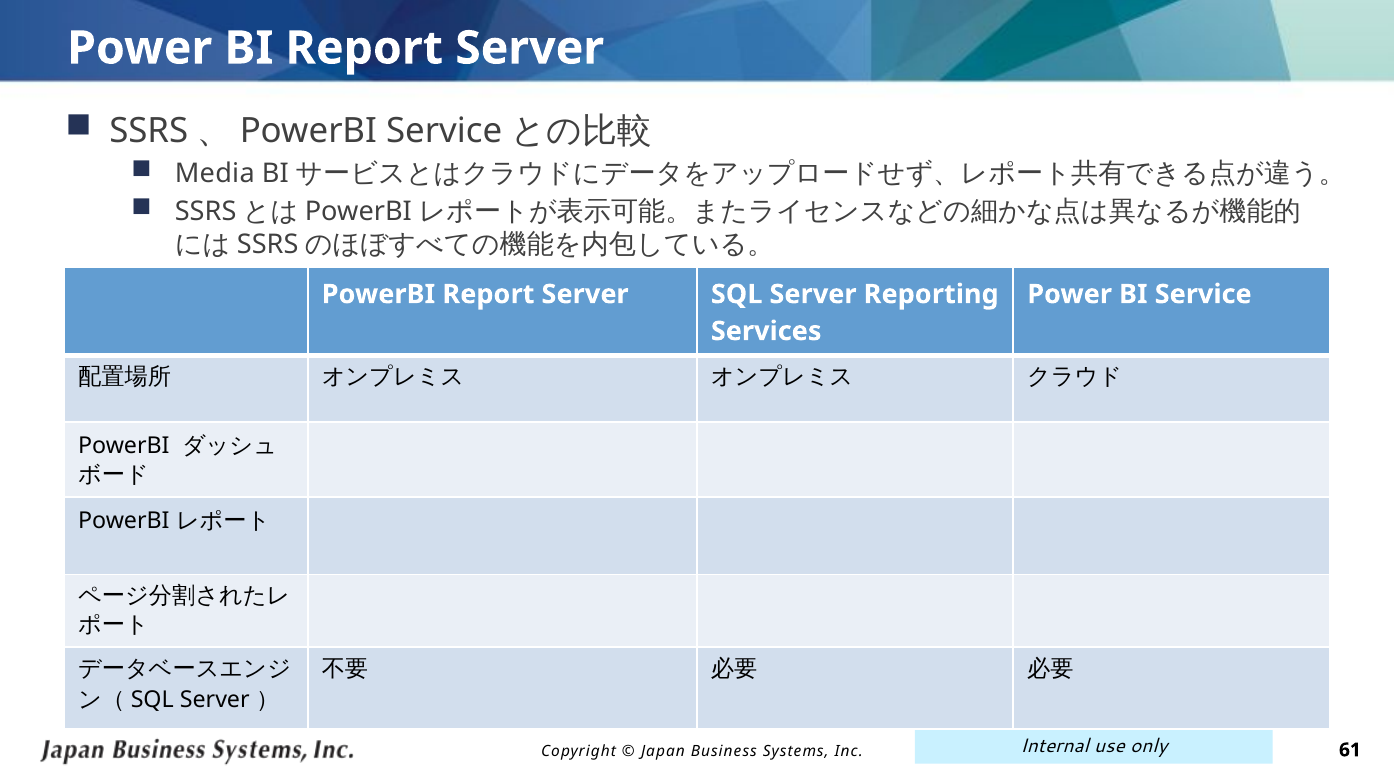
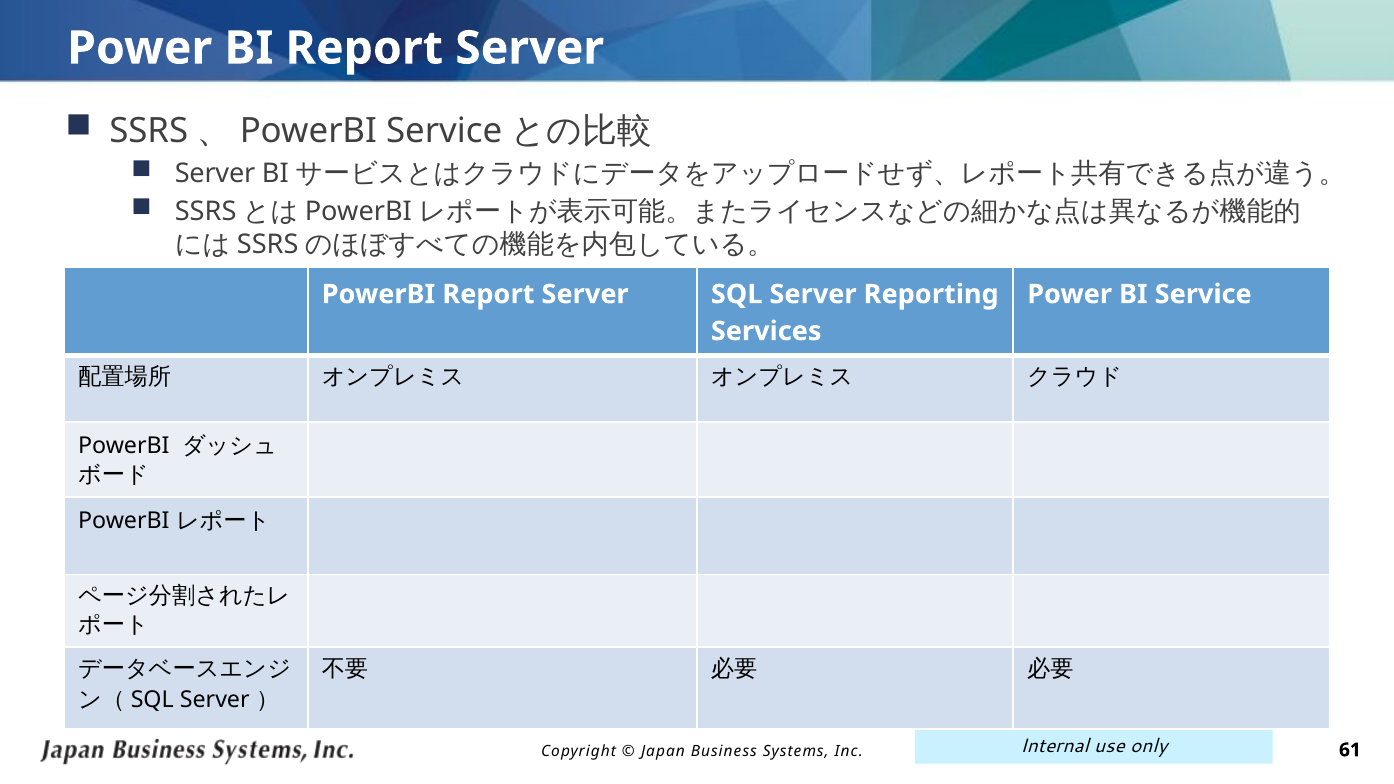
Media: Media -> Server (215, 174)
